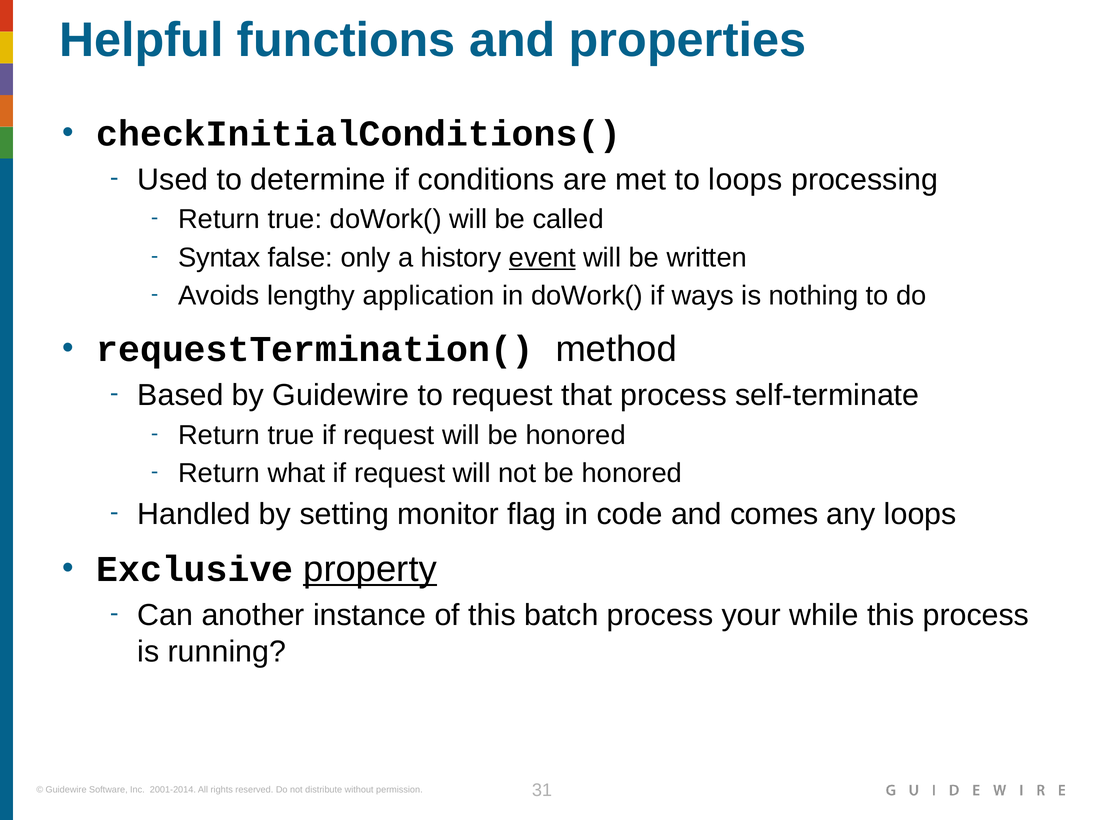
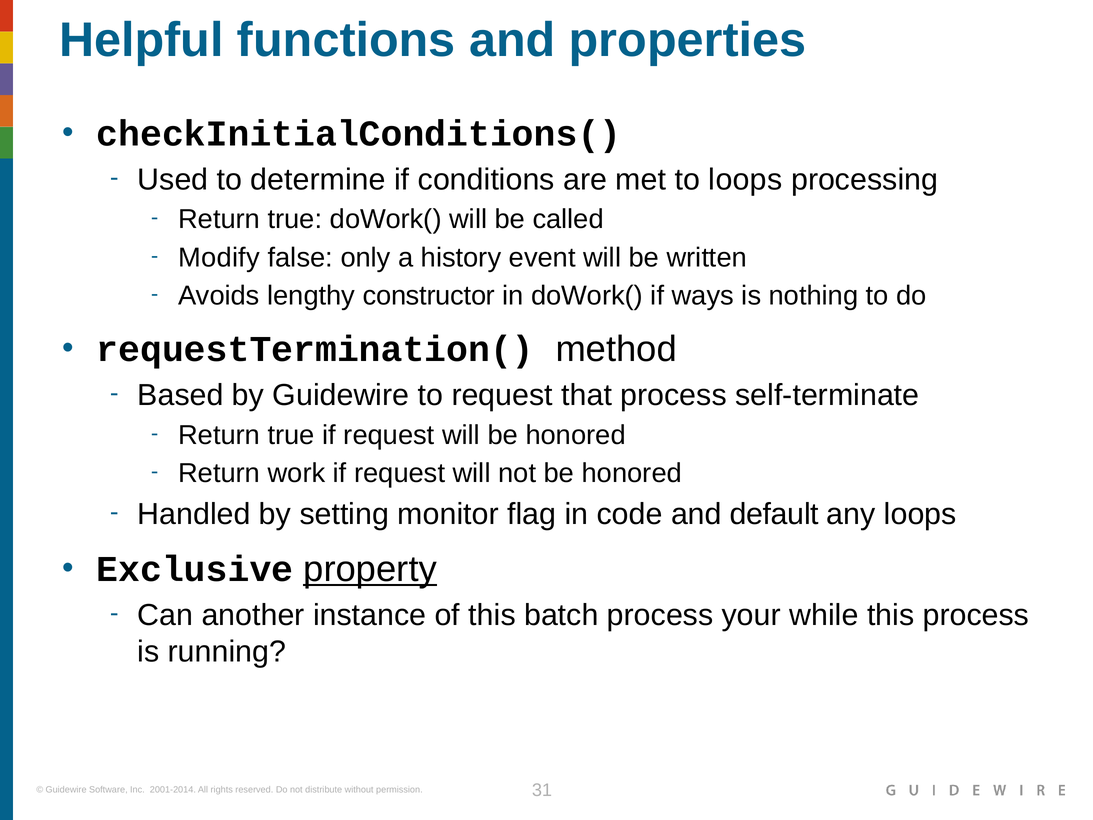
Syntax: Syntax -> Modify (219, 258)
event underline: present -> none (542, 258)
application: application -> constructor (429, 296)
what: what -> work (297, 473)
comes: comes -> default (774, 514)
